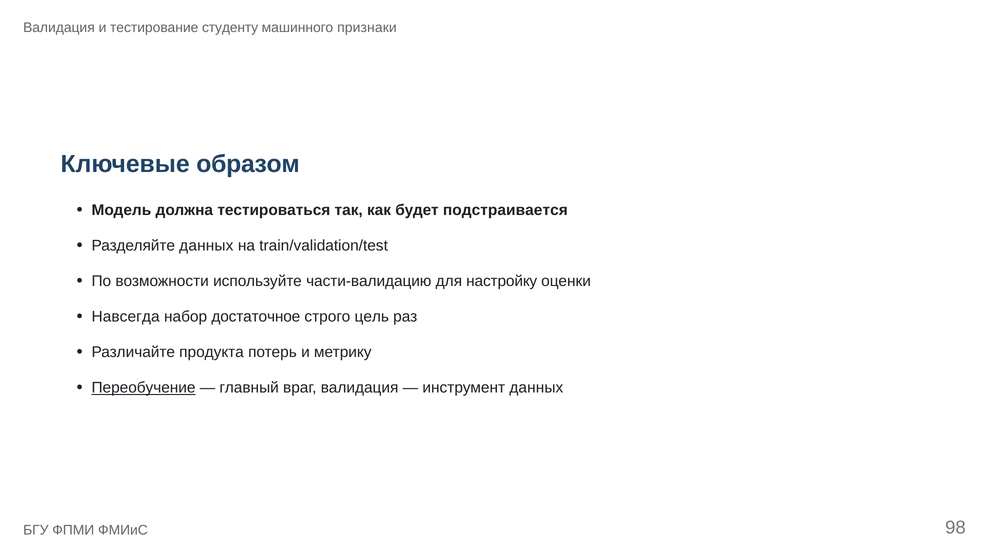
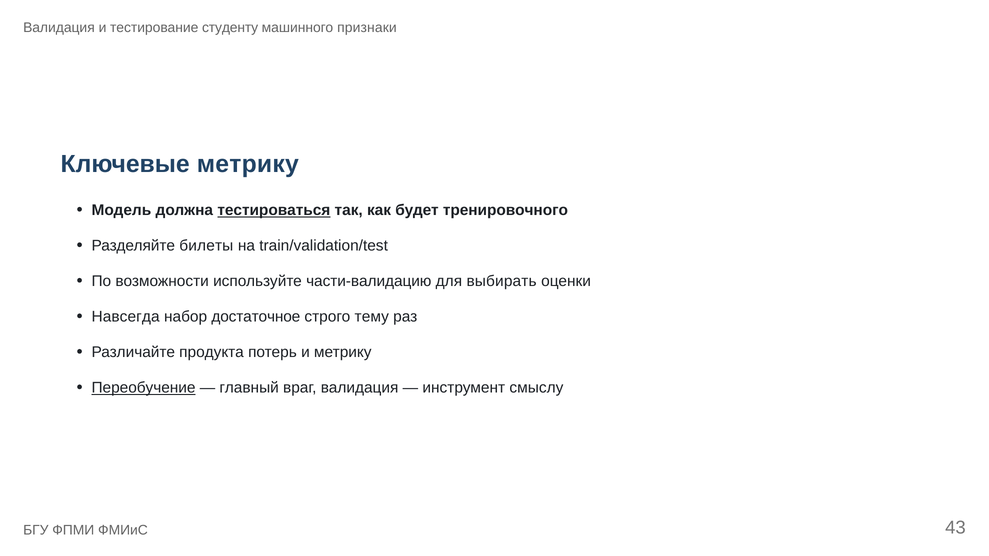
Ключевые образом: образом -> метрику (248, 164)
тестироваться underline: none -> present (274, 210)
подстраивается: подстраивается -> тренировочного (505, 210)
Разделяйте данных: данных -> билеты (206, 246)
настройку: настройку -> выбирать (502, 281)
цель: цель -> тему (372, 317)
инструмент данных: данных -> смыслу (536, 388)
98: 98 -> 43 (955, 528)
